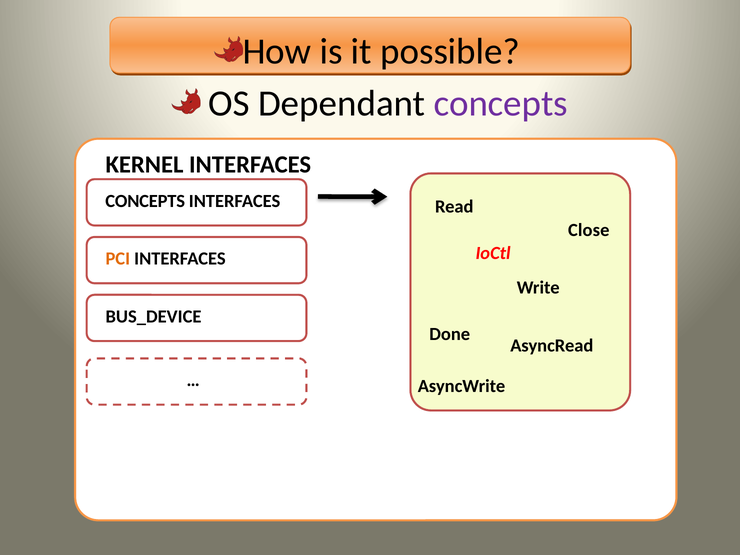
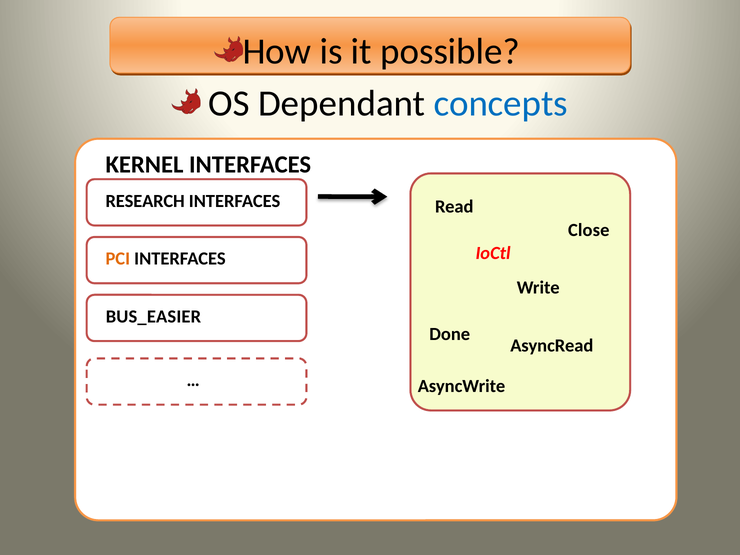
concepts colour: purple -> blue (501, 104)
CONCEPTS: CONCEPTS -> RESEARCH (145, 201)
BUS_DEVICE: BUS_DEVICE -> BUS_EASIER (153, 317)
